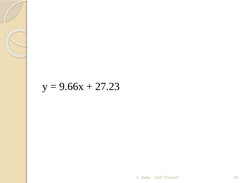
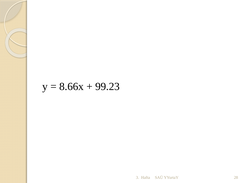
9.66x: 9.66x -> 8.66x (72, 87)
27.23: 27.23 -> 99.23 (107, 87)
